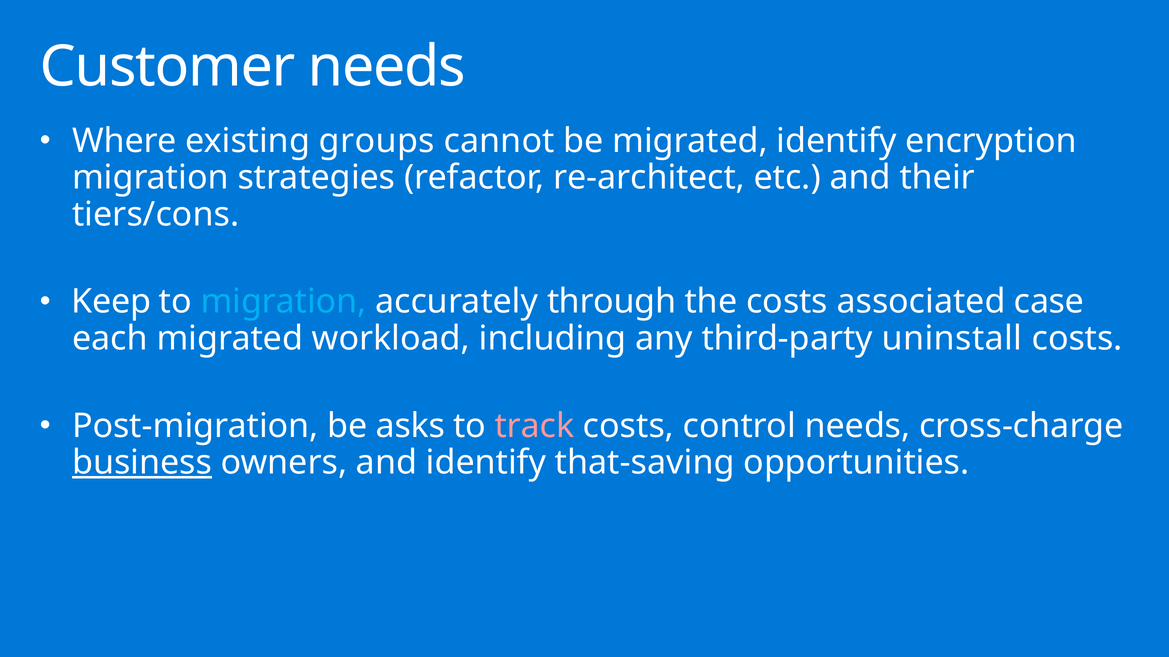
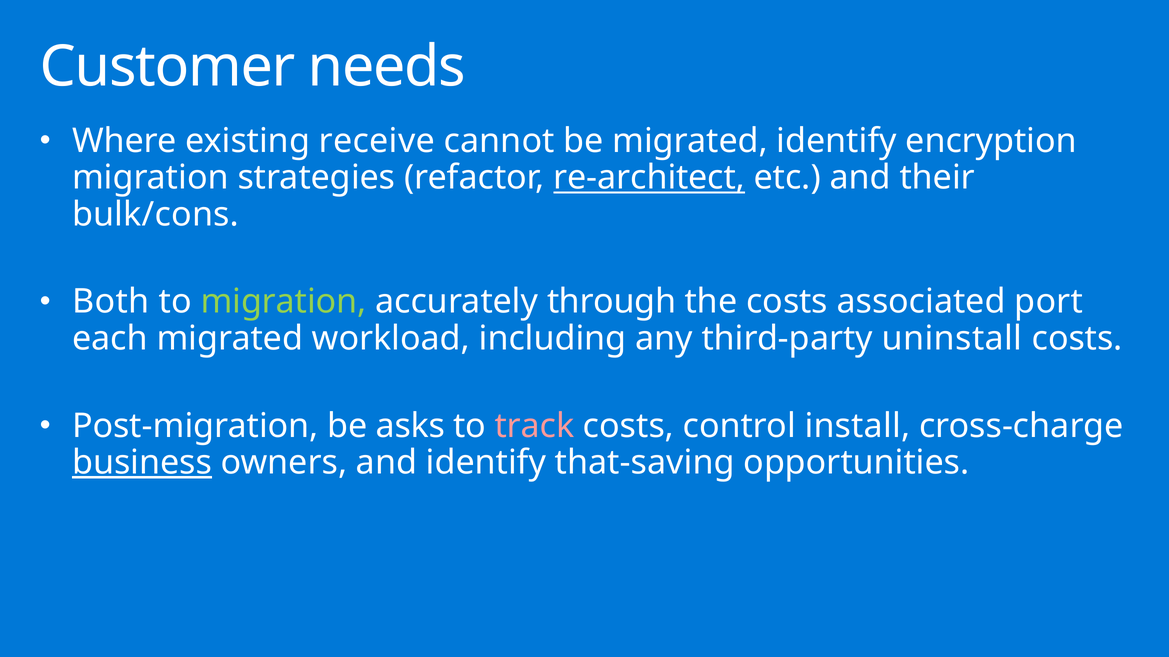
groups: groups -> receive (377, 141)
re-architect underline: none -> present (649, 178)
tiers/cons: tiers/cons -> bulk/cons (156, 215)
Keep: Keep -> Both (111, 302)
migration colour: light blue -> light green (284, 302)
case: case -> port (1049, 302)
control needs: needs -> install (857, 426)
